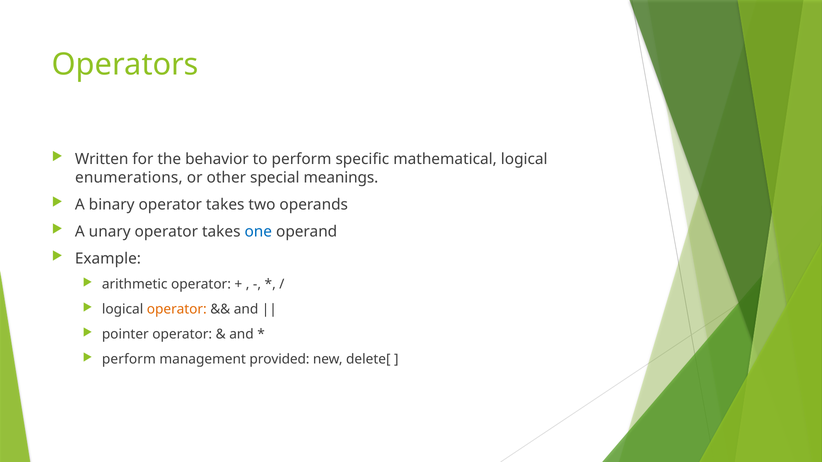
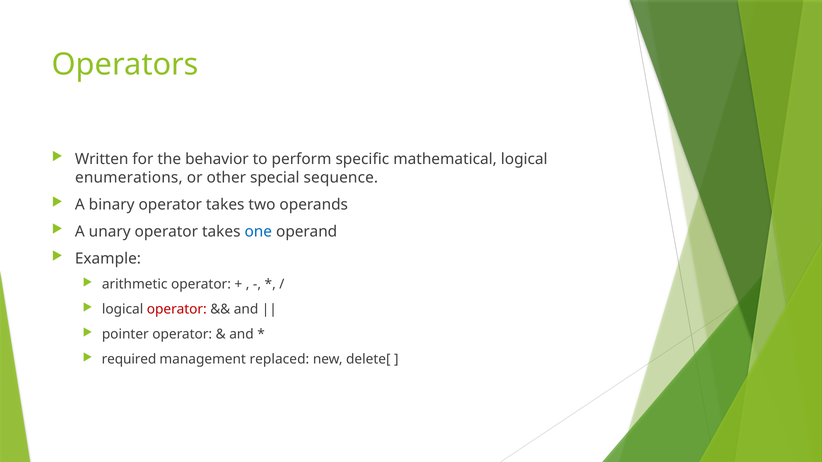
meanings: meanings -> sequence (341, 178)
operator colour: orange -> red (177, 310)
perform: perform -> required (129, 360)
provided: provided -> replaced (279, 360)
